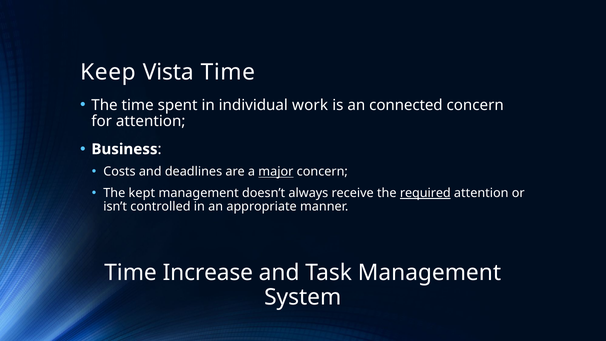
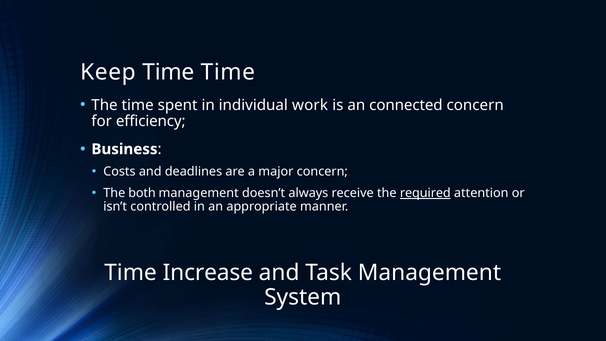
Keep Vista: Vista -> Time (168, 72)
for attention: attention -> efficiency (151, 121)
major underline: present -> none (276, 172)
kept: kept -> both (142, 193)
